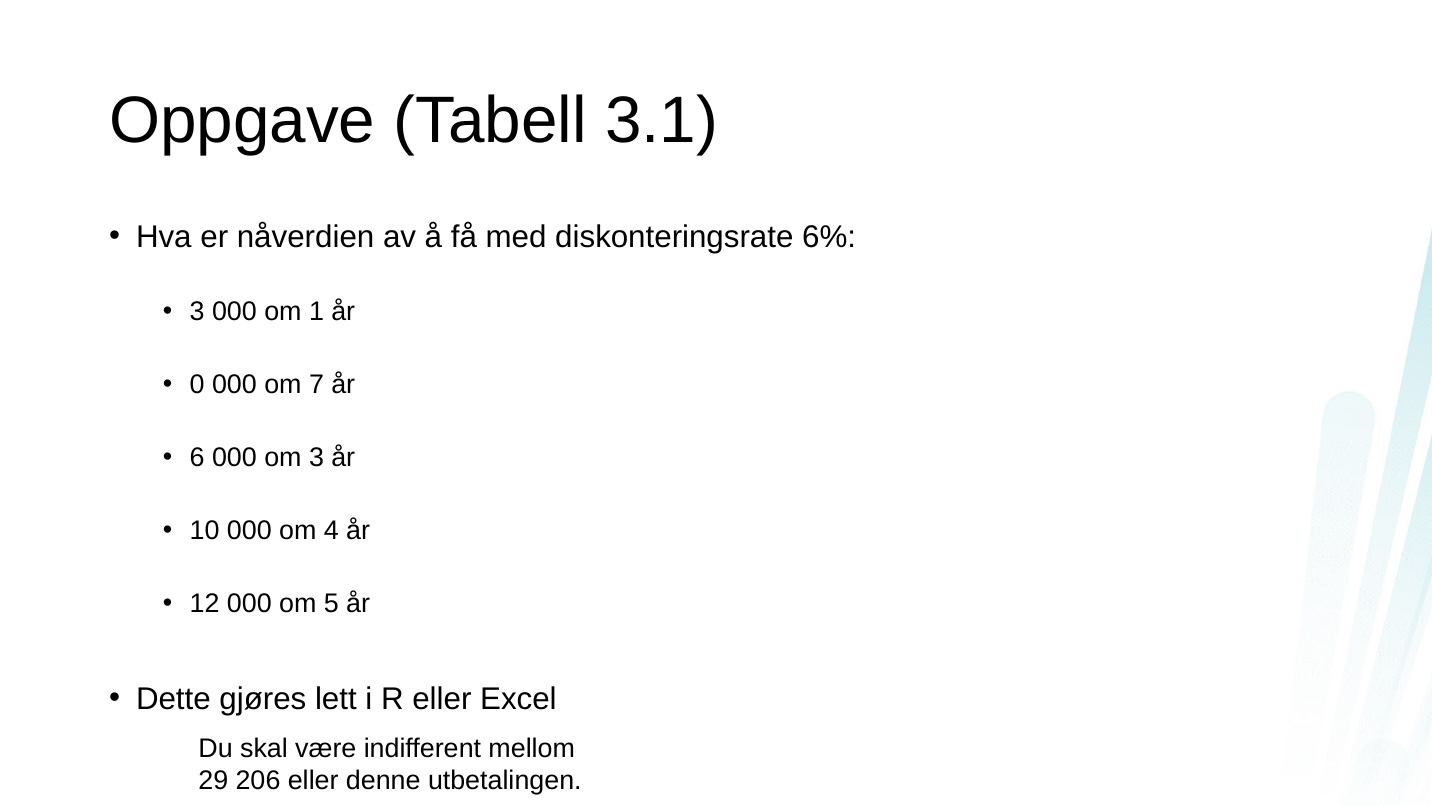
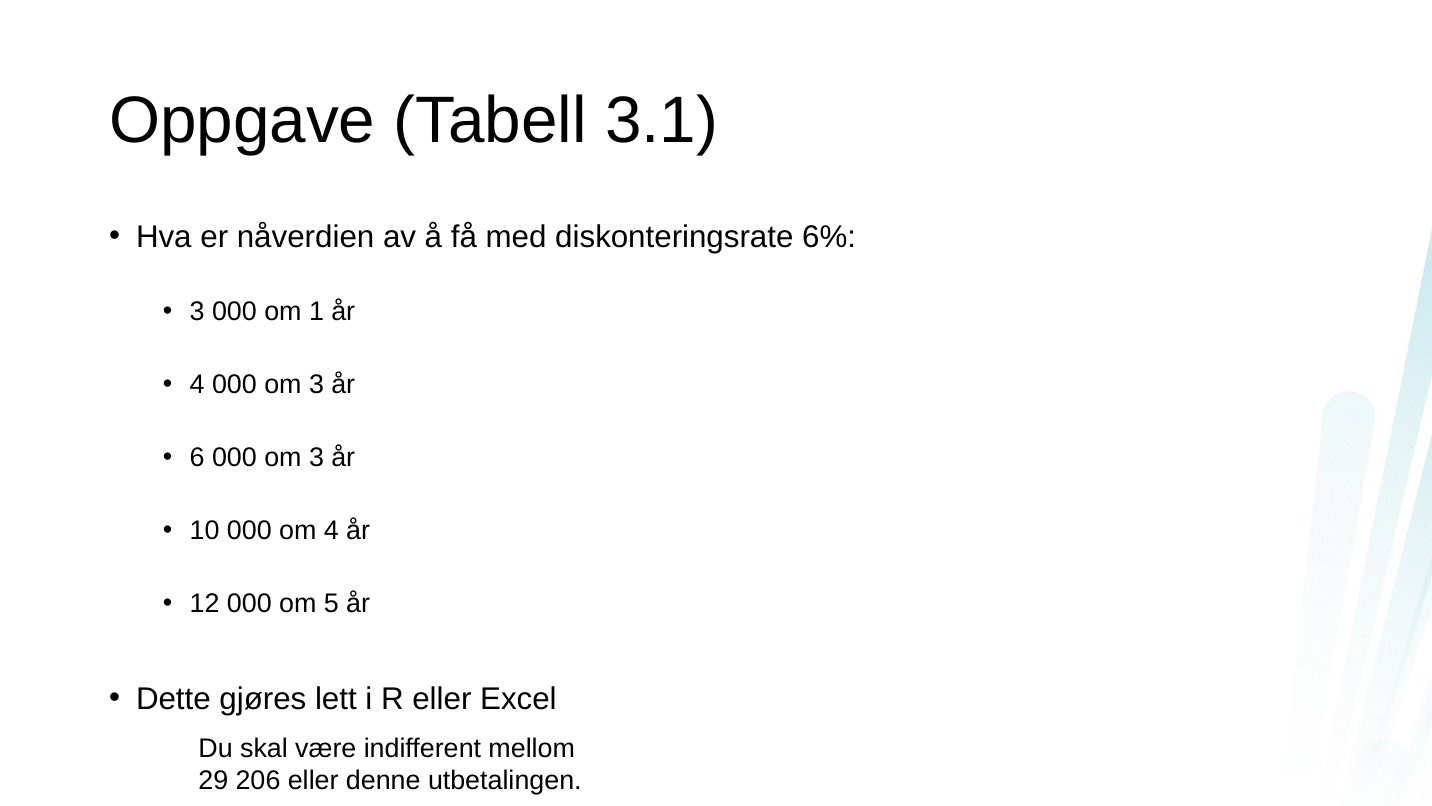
0: 0 -> 4 (197, 385)
7: 7 -> 3 (316, 385)
